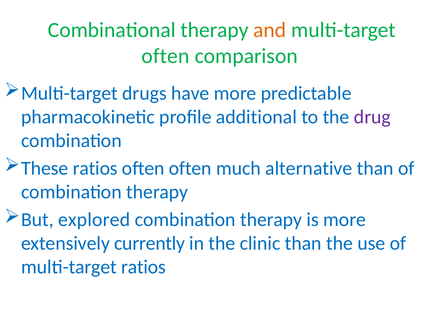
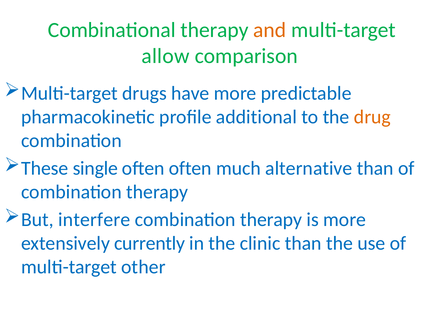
often: often -> allow (165, 56)
drug colour: purple -> orange (372, 117)
These ratios: ratios -> single (95, 168)
explored: explored -> interfere (94, 220)
multi-target ratios: ratios -> other (143, 267)
